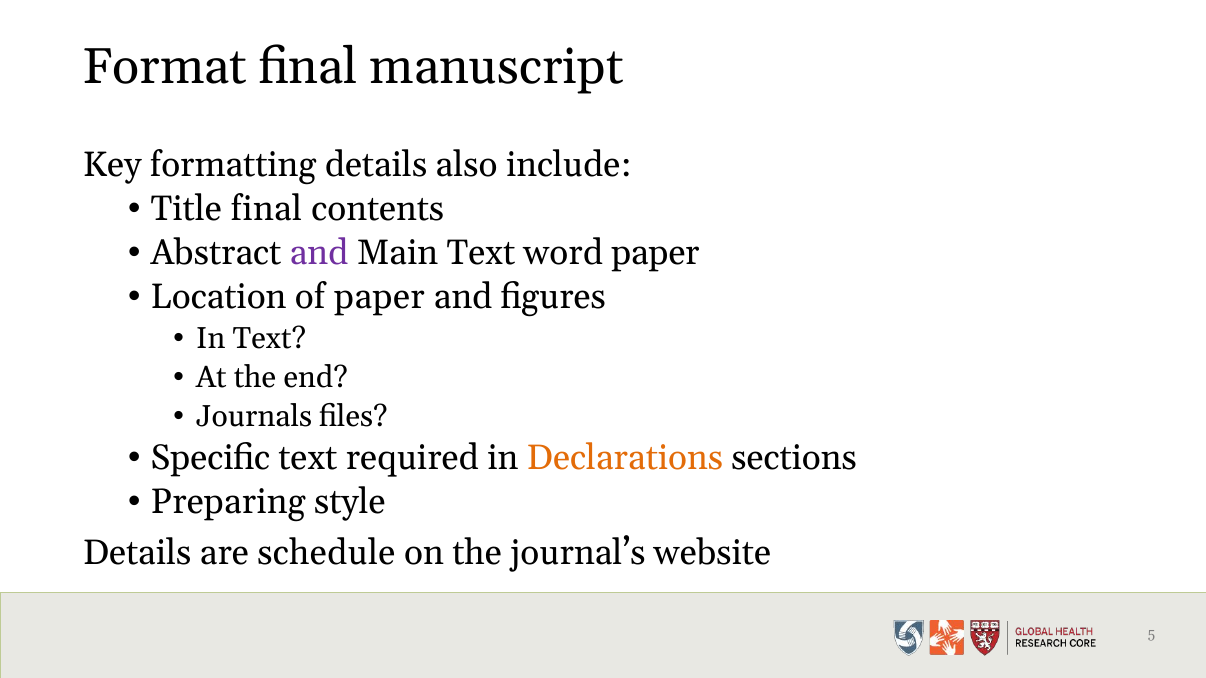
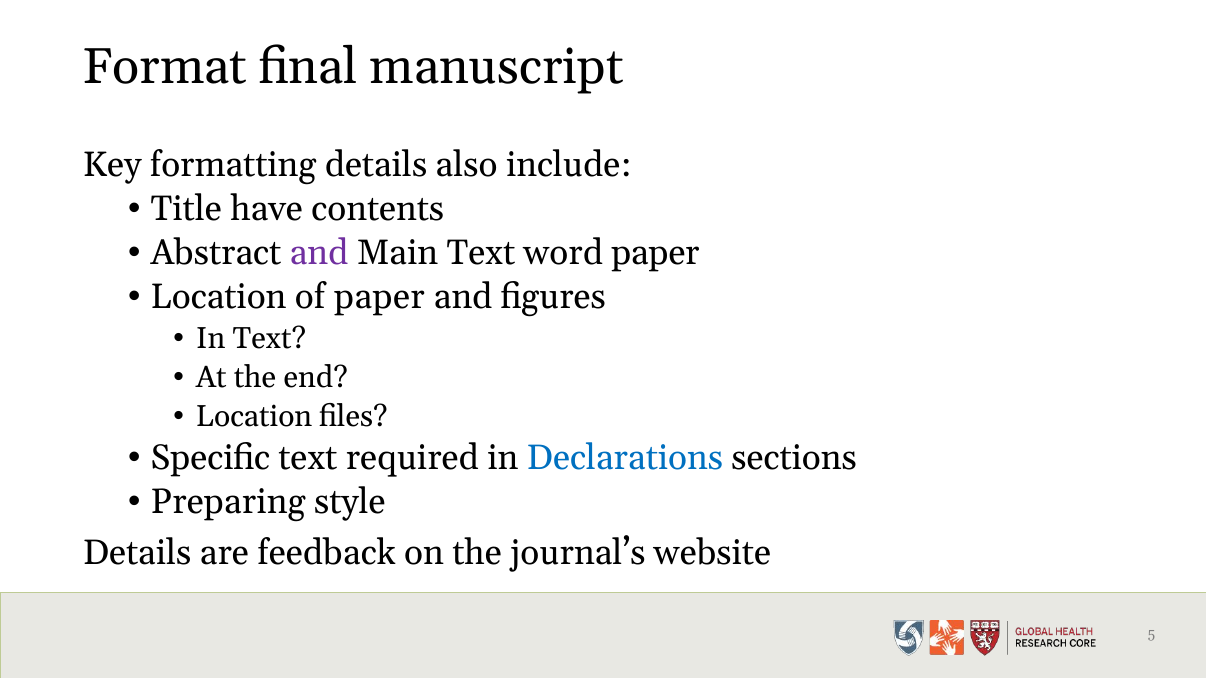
Title final: final -> have (267, 209)
Journals: Journals -> Location (254, 417)
Declarations colour: orange -> blue (625, 458)
schedule: schedule -> feedback (326, 553)
